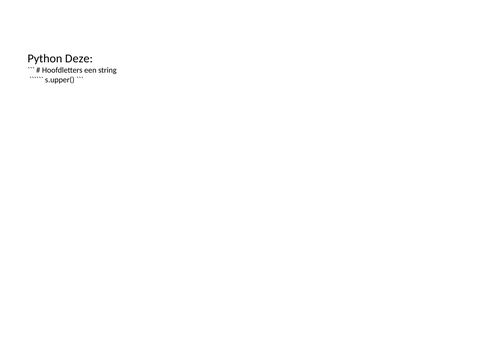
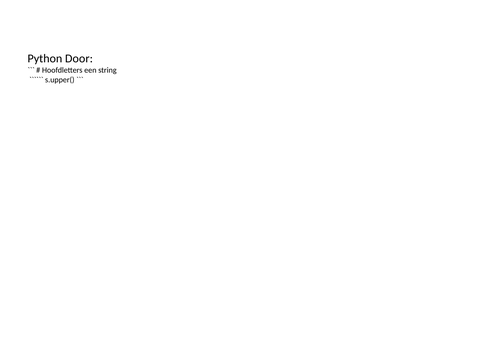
Deze: Deze -> Door (79, 59)
